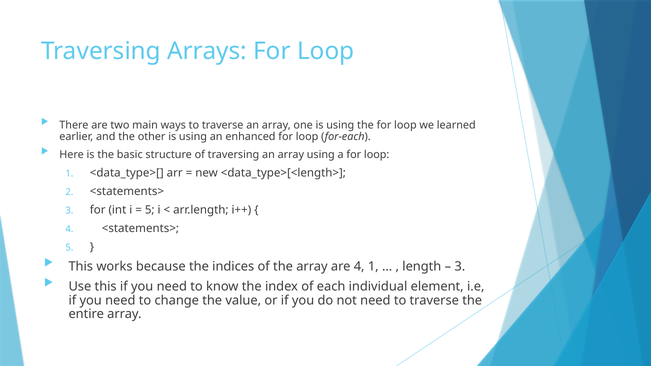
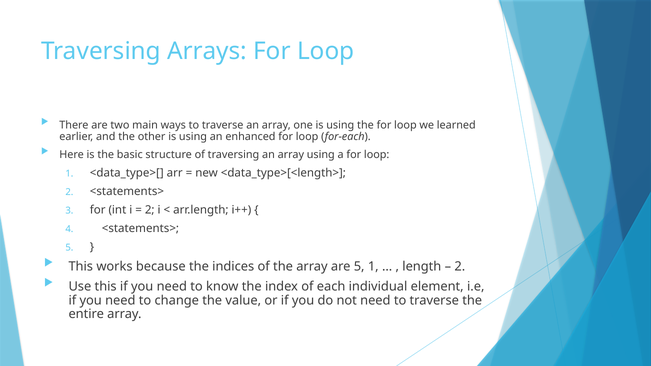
5: 5 -> 2 (150, 210)
are 4: 4 -> 5 (359, 266)
3: 3 -> 2 (460, 266)
